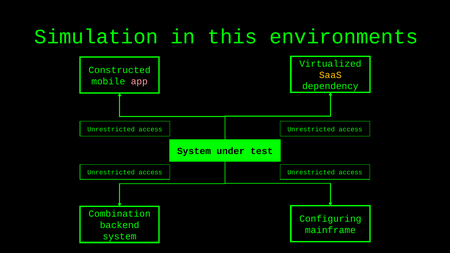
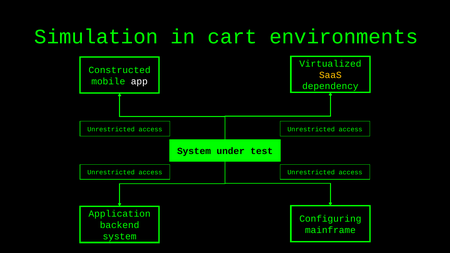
this: this -> cart (232, 37)
app colour: pink -> white (139, 81)
Combination: Combination -> Application (120, 214)
